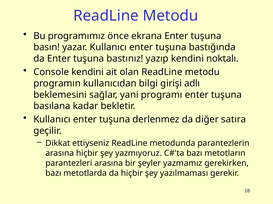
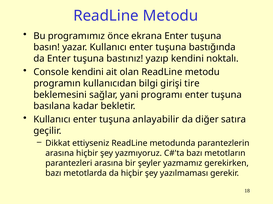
adlı: adlı -> tire (192, 84)
derlenmez: derlenmez -> anlayabilir (156, 120)
